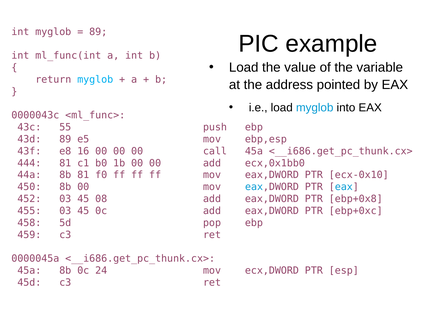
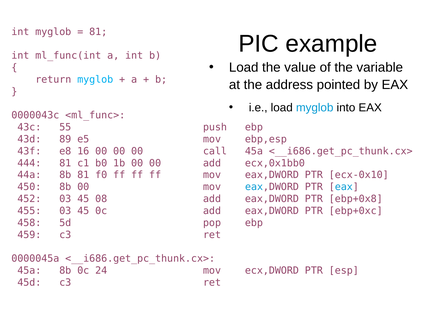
89: 89 -> 81 (98, 32)
